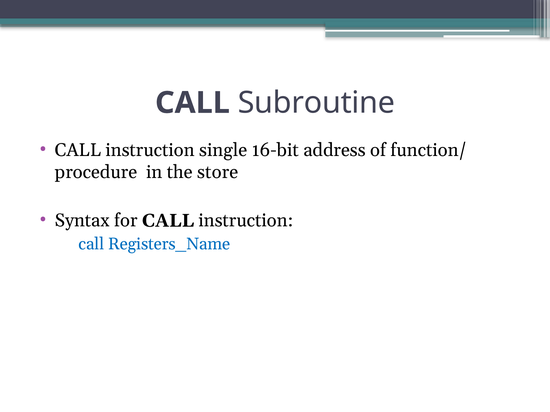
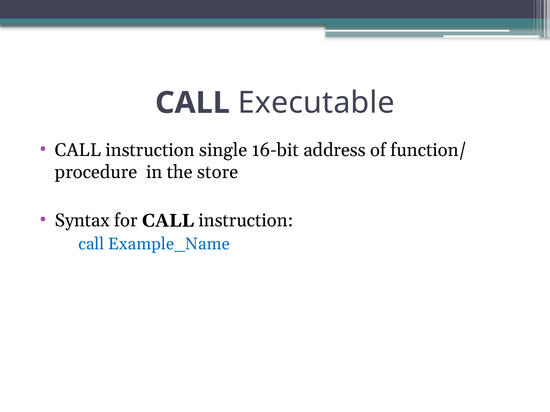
Subroutine: Subroutine -> Executable (316, 103)
Registers_Name: Registers_Name -> Example_Name (169, 244)
